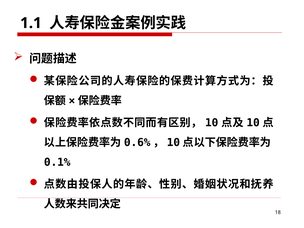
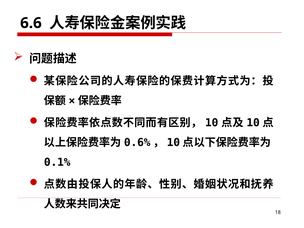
1.1: 1.1 -> 6.6 (31, 23)
